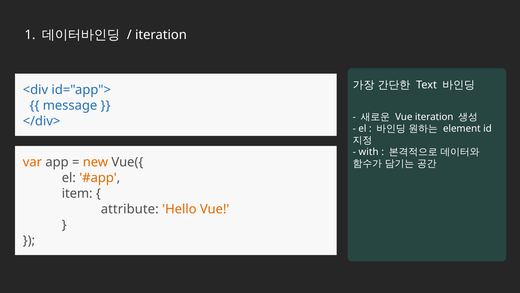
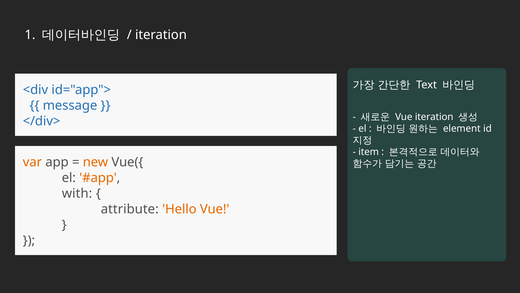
with: with -> item (369, 152)
item: item -> with (77, 193)
